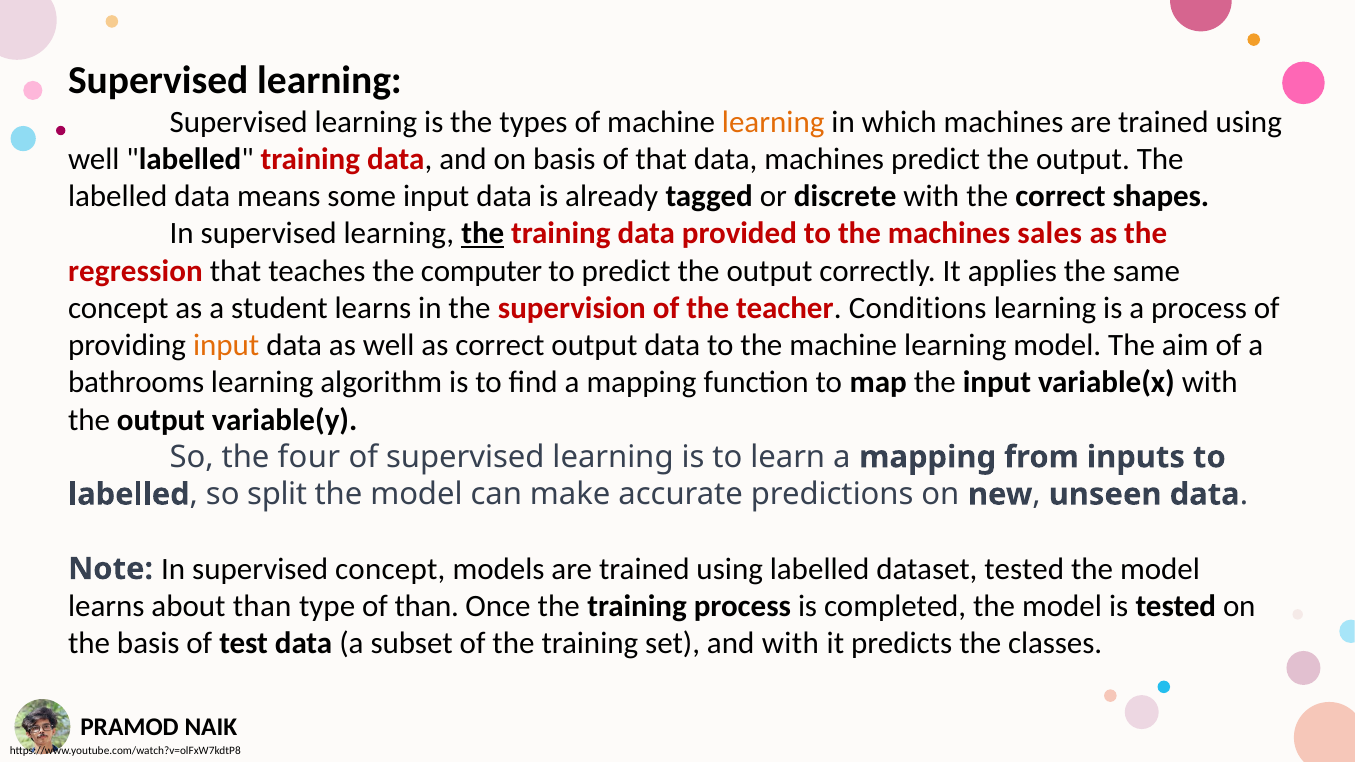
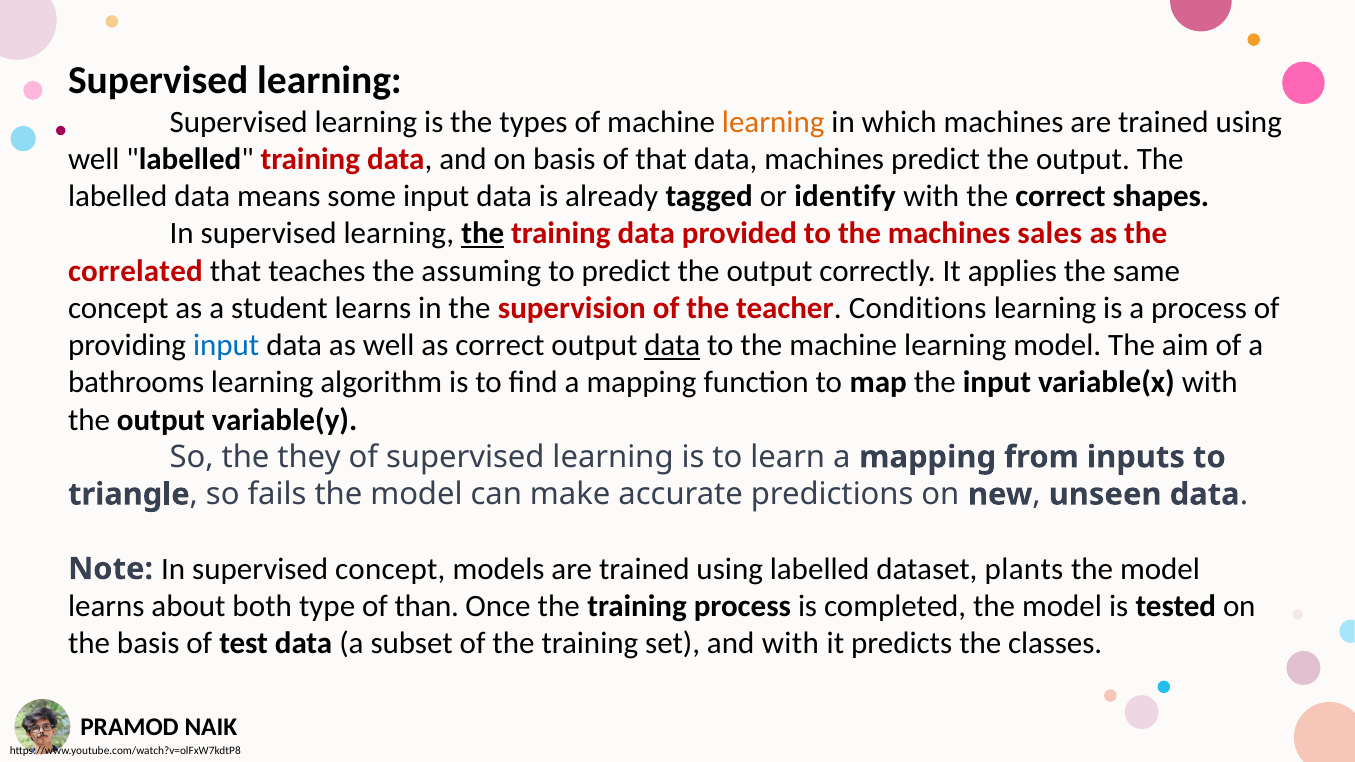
discrete: discrete -> identify (845, 196)
regression: regression -> correlated (135, 271)
computer: computer -> assuming (481, 271)
input colour: orange -> blue (226, 345)
data underline: none -> present (672, 345)
four: four -> they (309, 457)
labelled: labelled -> triangle (129, 494)
split: split -> fails (277, 494)
dataset tested: tested -> plants (1024, 569)
about than: than -> both (262, 606)
